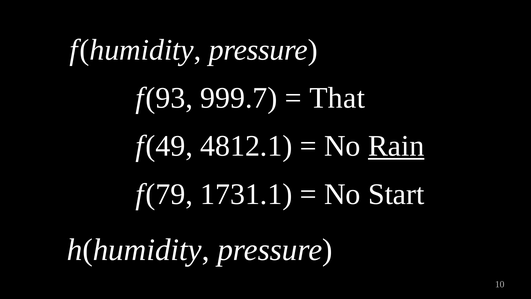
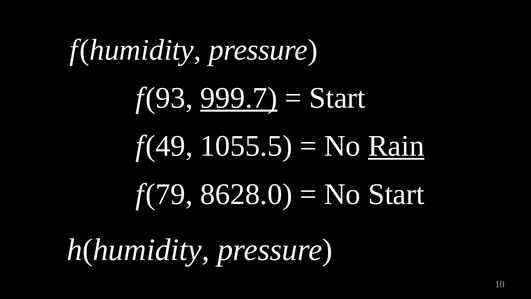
999.7 underline: none -> present (239, 98)
That: That -> Start (337, 98)
4812.1: 4812.1 -> 1055.5 (246, 146)
1731.1: 1731.1 -> 8628.0 (246, 194)
